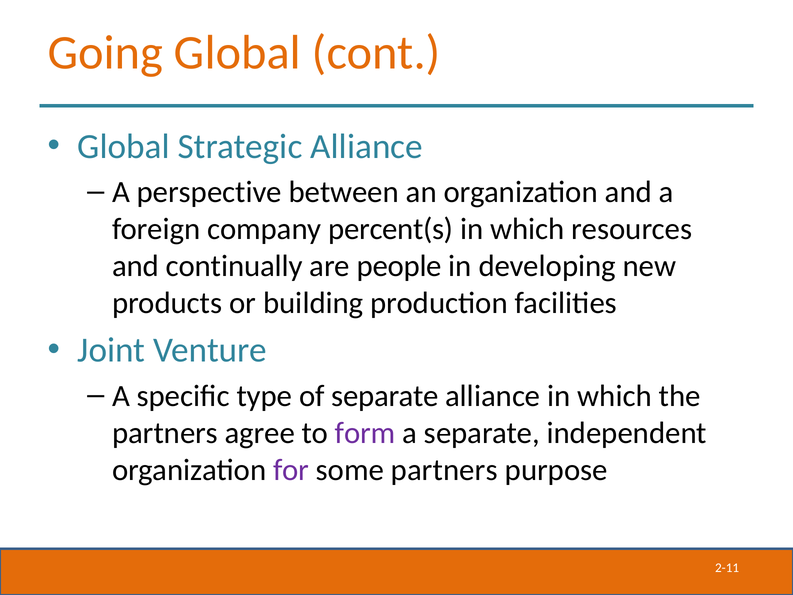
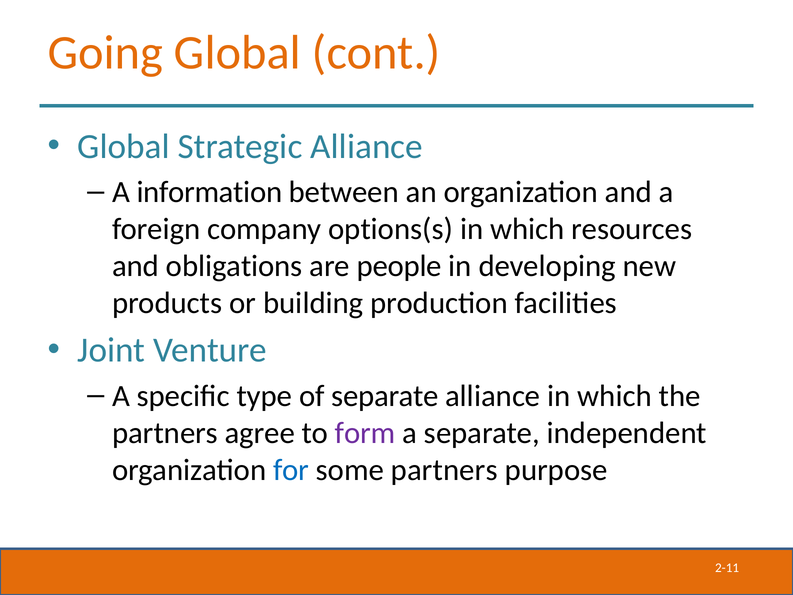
perspective: perspective -> information (209, 192)
percent(s: percent(s -> options(s (391, 229)
continually: continually -> obligations (234, 266)
for colour: purple -> blue (291, 470)
